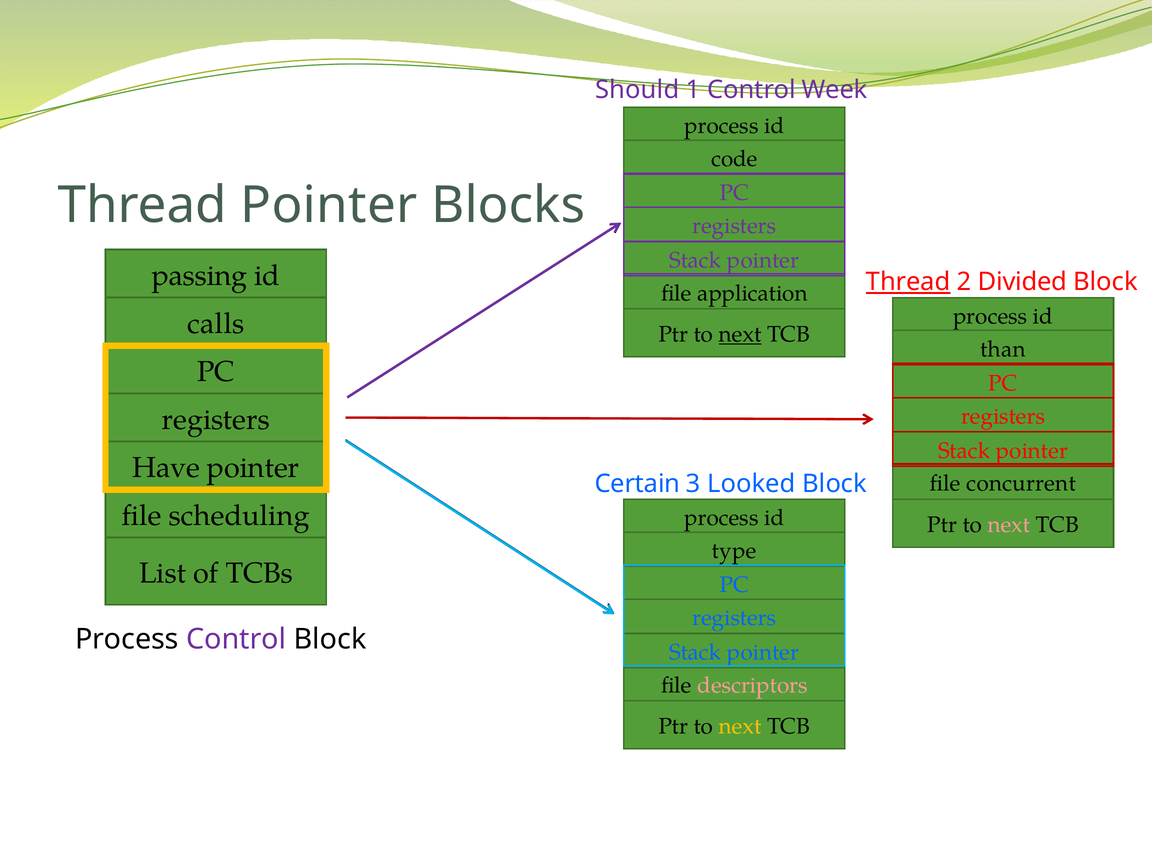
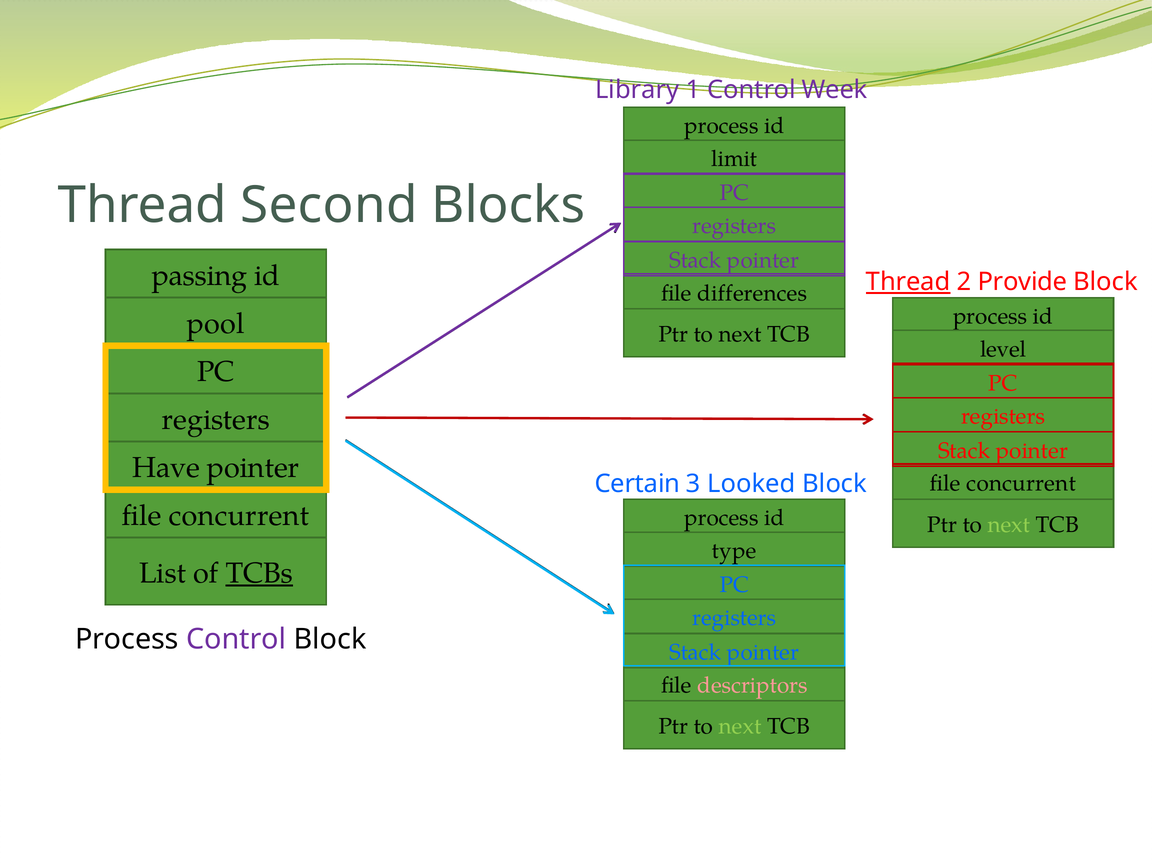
Should: Should -> Library (637, 90)
code: code -> limit (734, 159)
Thread Pointer: Pointer -> Second (329, 206)
Divided: Divided -> Provide (1022, 282)
application: application -> differences (752, 293)
calls: calls -> pool (216, 324)
next underline: present -> none (740, 334)
than: than -> level (1003, 349)
scheduling: scheduling -> concurrent (239, 516)
next colour: pink -> light green (1009, 525)
TCBs underline: none -> present (259, 573)
next colour: yellow -> light green (740, 726)
